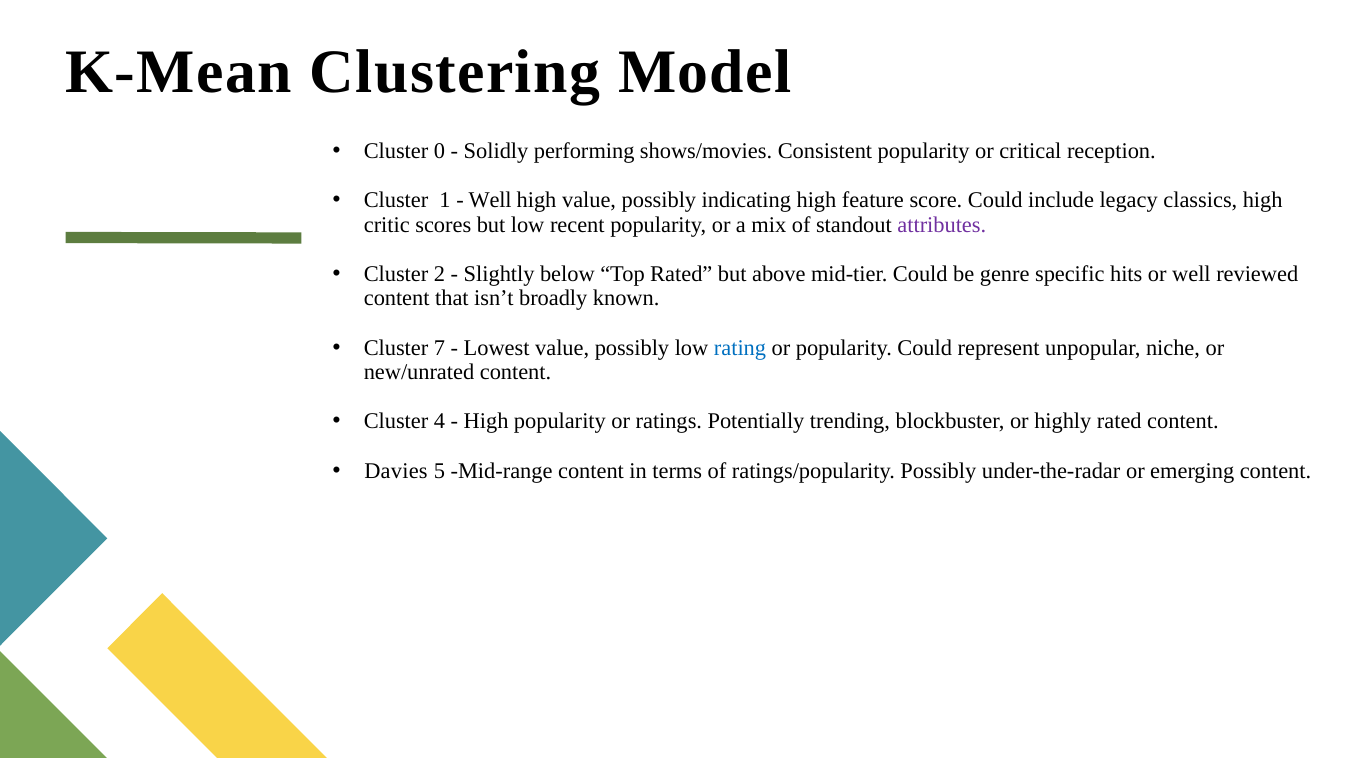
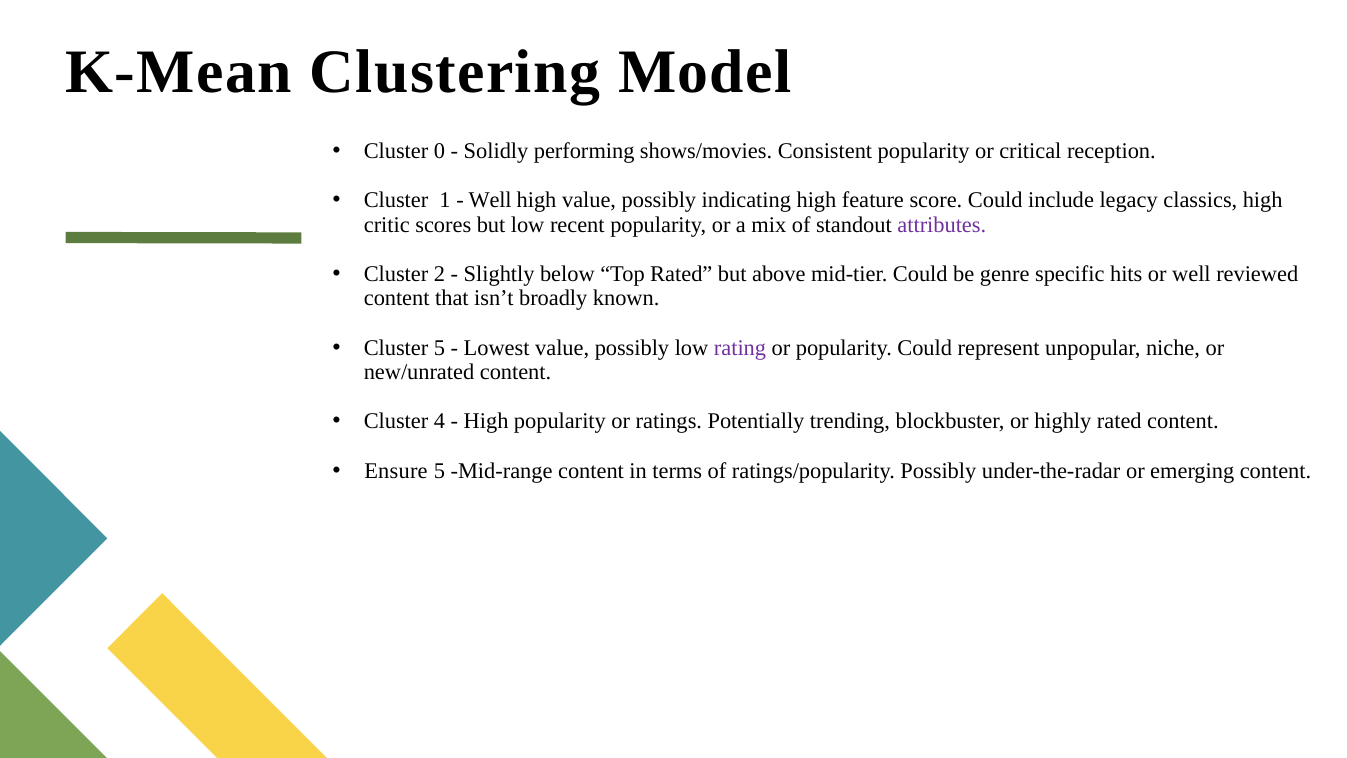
Cluster 7: 7 -> 5 (440, 348)
rating colour: blue -> purple (740, 348)
Davies: Davies -> Ensure (396, 471)
